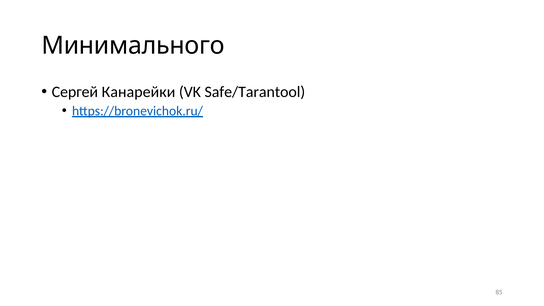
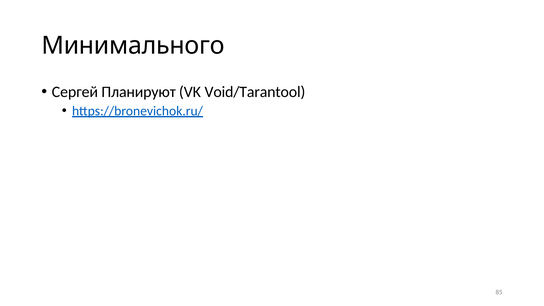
Канарейки: Канарейки -> Планируют (139, 92)
Safe/Tarantool: Safe/Tarantool -> Void/Tarantool (255, 92)
